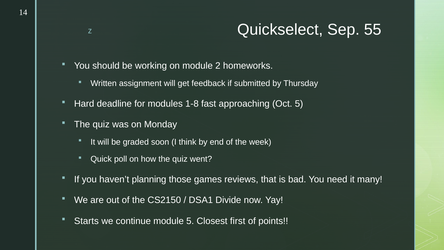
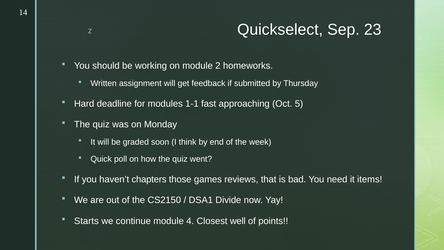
55: 55 -> 23 (373, 29)
1-8: 1-8 -> 1-1 (192, 104)
planning: planning -> chapters (149, 179)
many: many -> items (370, 179)
module 5: 5 -> 4 (190, 221)
first: first -> well (238, 221)
